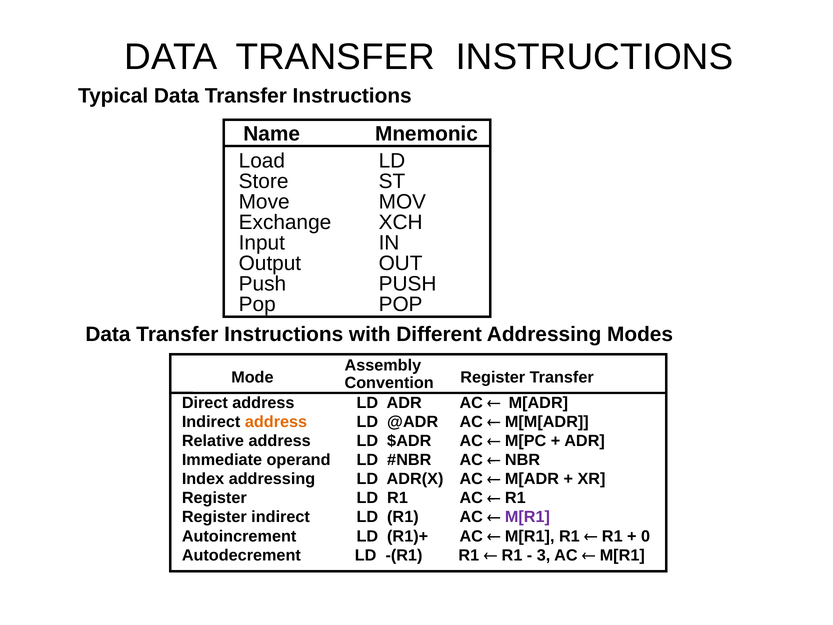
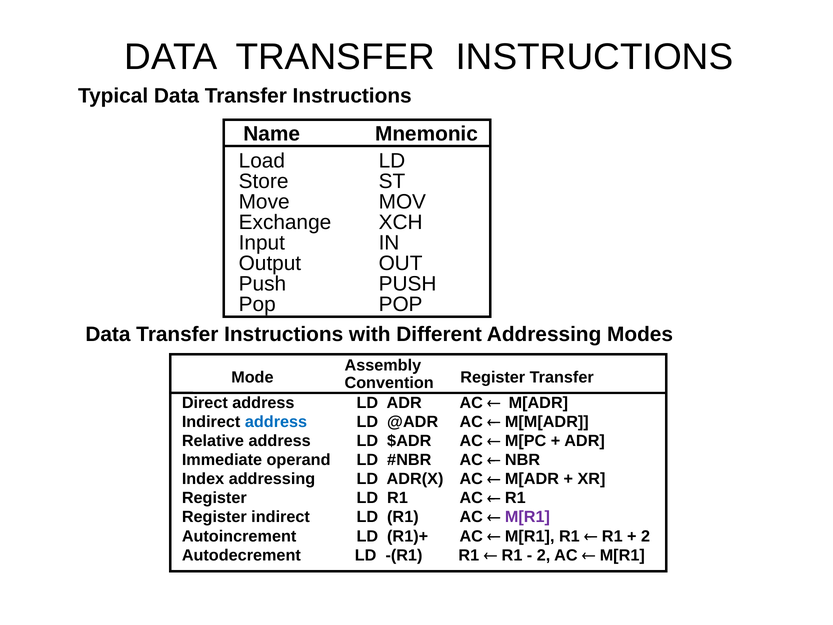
address colour: orange -> blue (276, 422)
0: 0 -> 2 (646, 536)
3: 3 -> 2 (544, 555)
